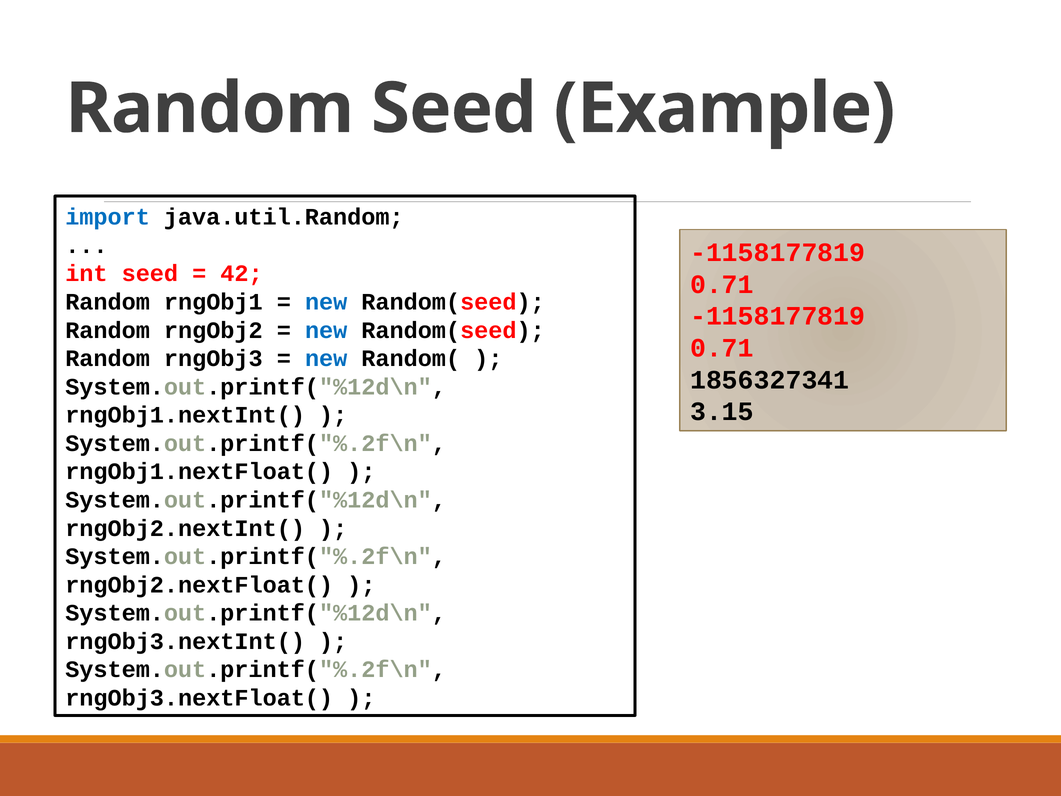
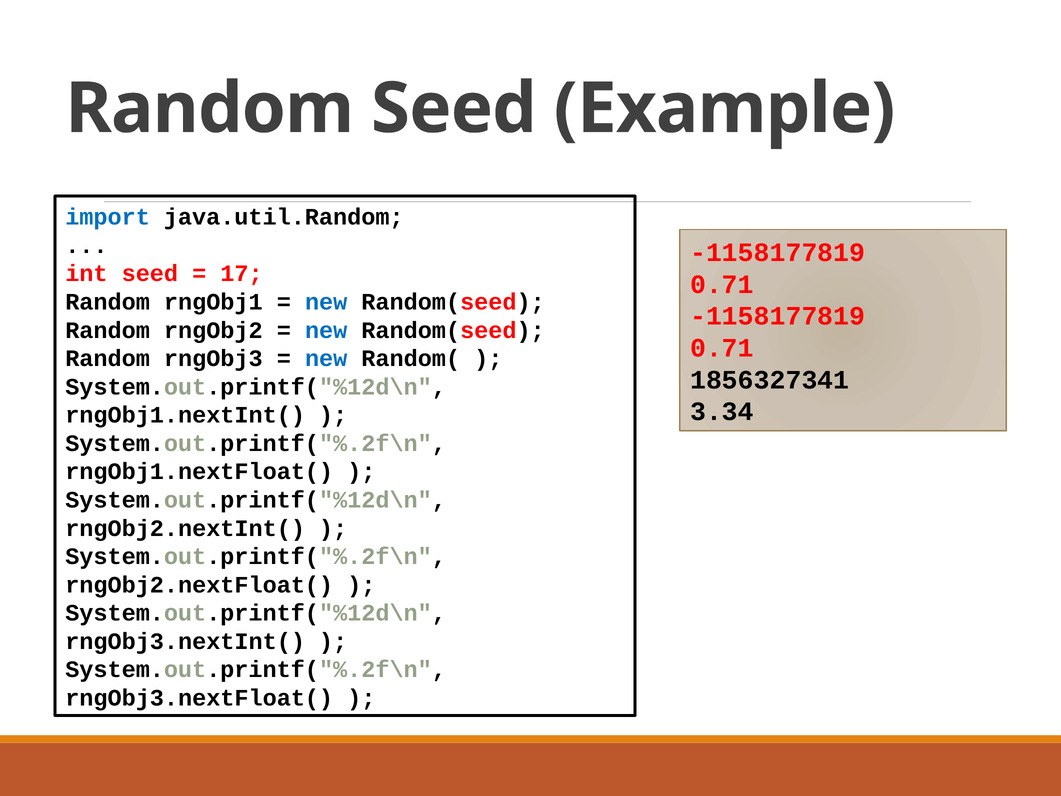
42: 42 -> 17 (241, 274)
3.15: 3.15 -> 3.34 (722, 412)
